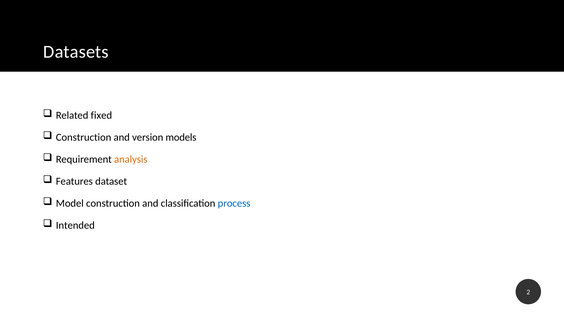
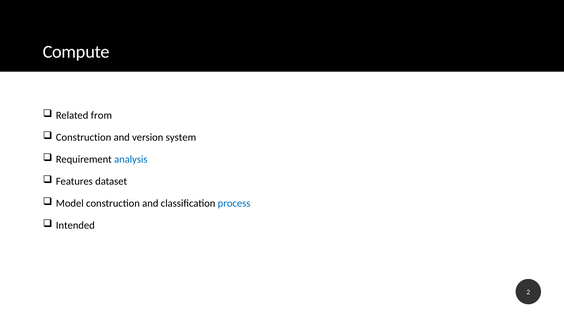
Datasets: Datasets -> Compute (76, 52)
fixed: fixed -> from (101, 115)
models: models -> system (181, 137)
analysis colour: orange -> blue (131, 159)
